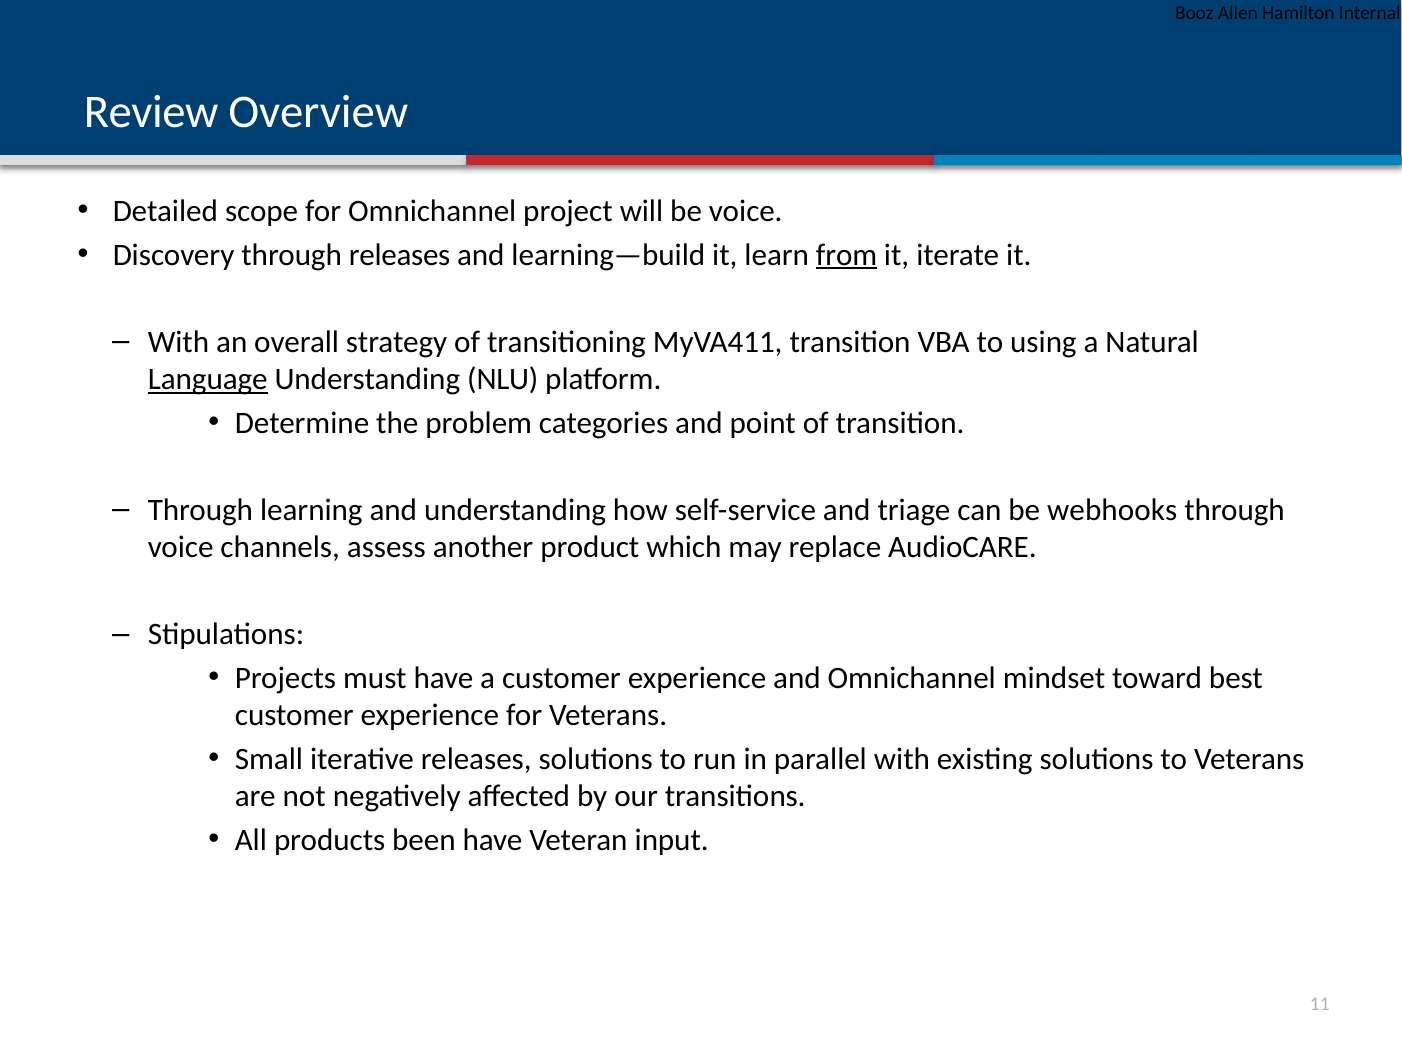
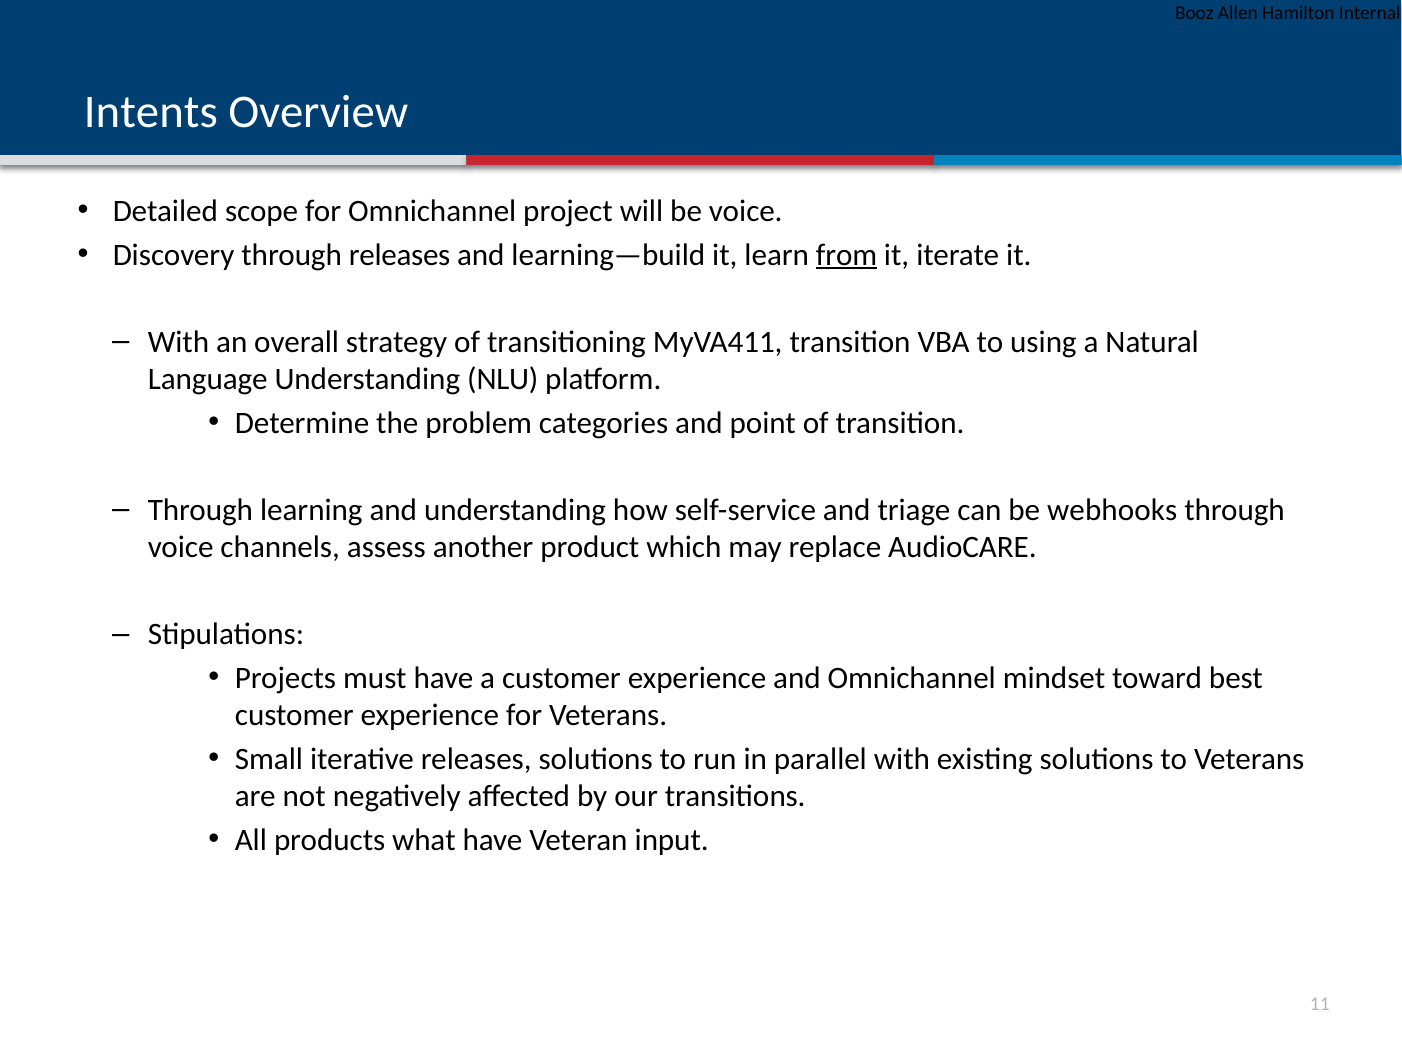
Review: Review -> Intents (151, 112)
Language underline: present -> none (208, 379)
been: been -> what (424, 840)
